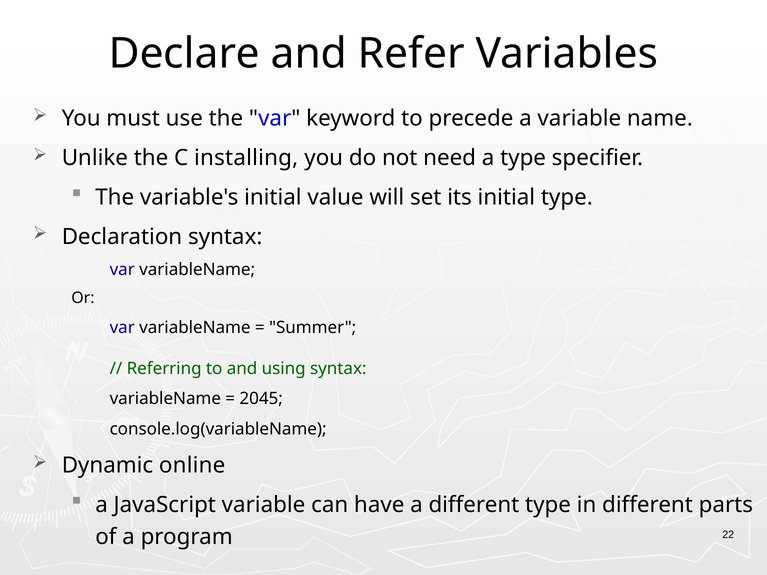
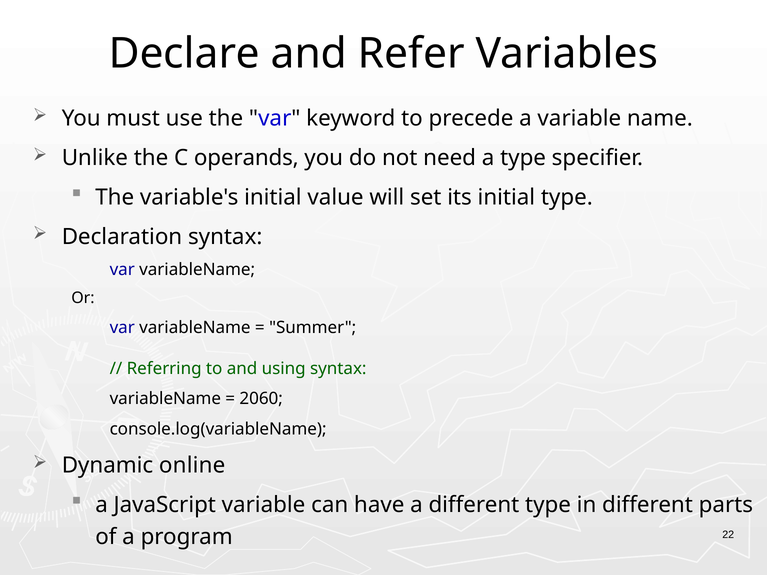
installing: installing -> operands (246, 158)
2045: 2045 -> 2060 (261, 399)
